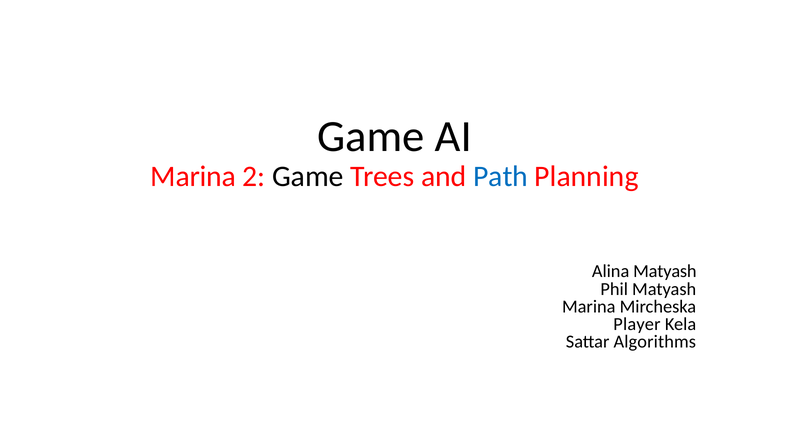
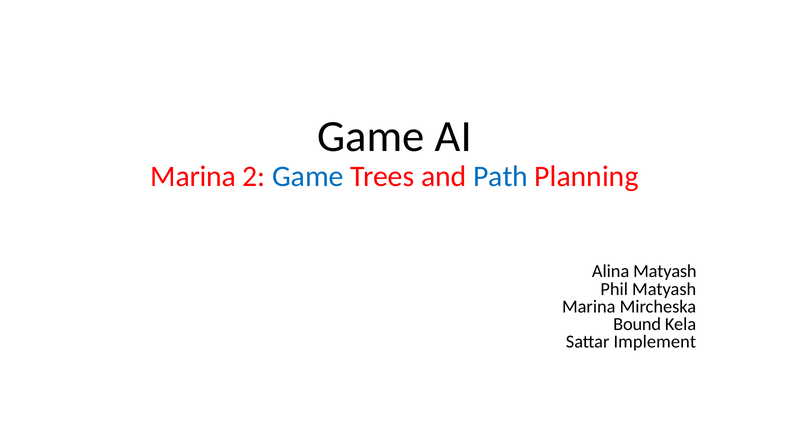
Game colour: black -> blue (308, 177)
Player: Player -> Bound (637, 325)
Algorithms: Algorithms -> Implement (655, 342)
